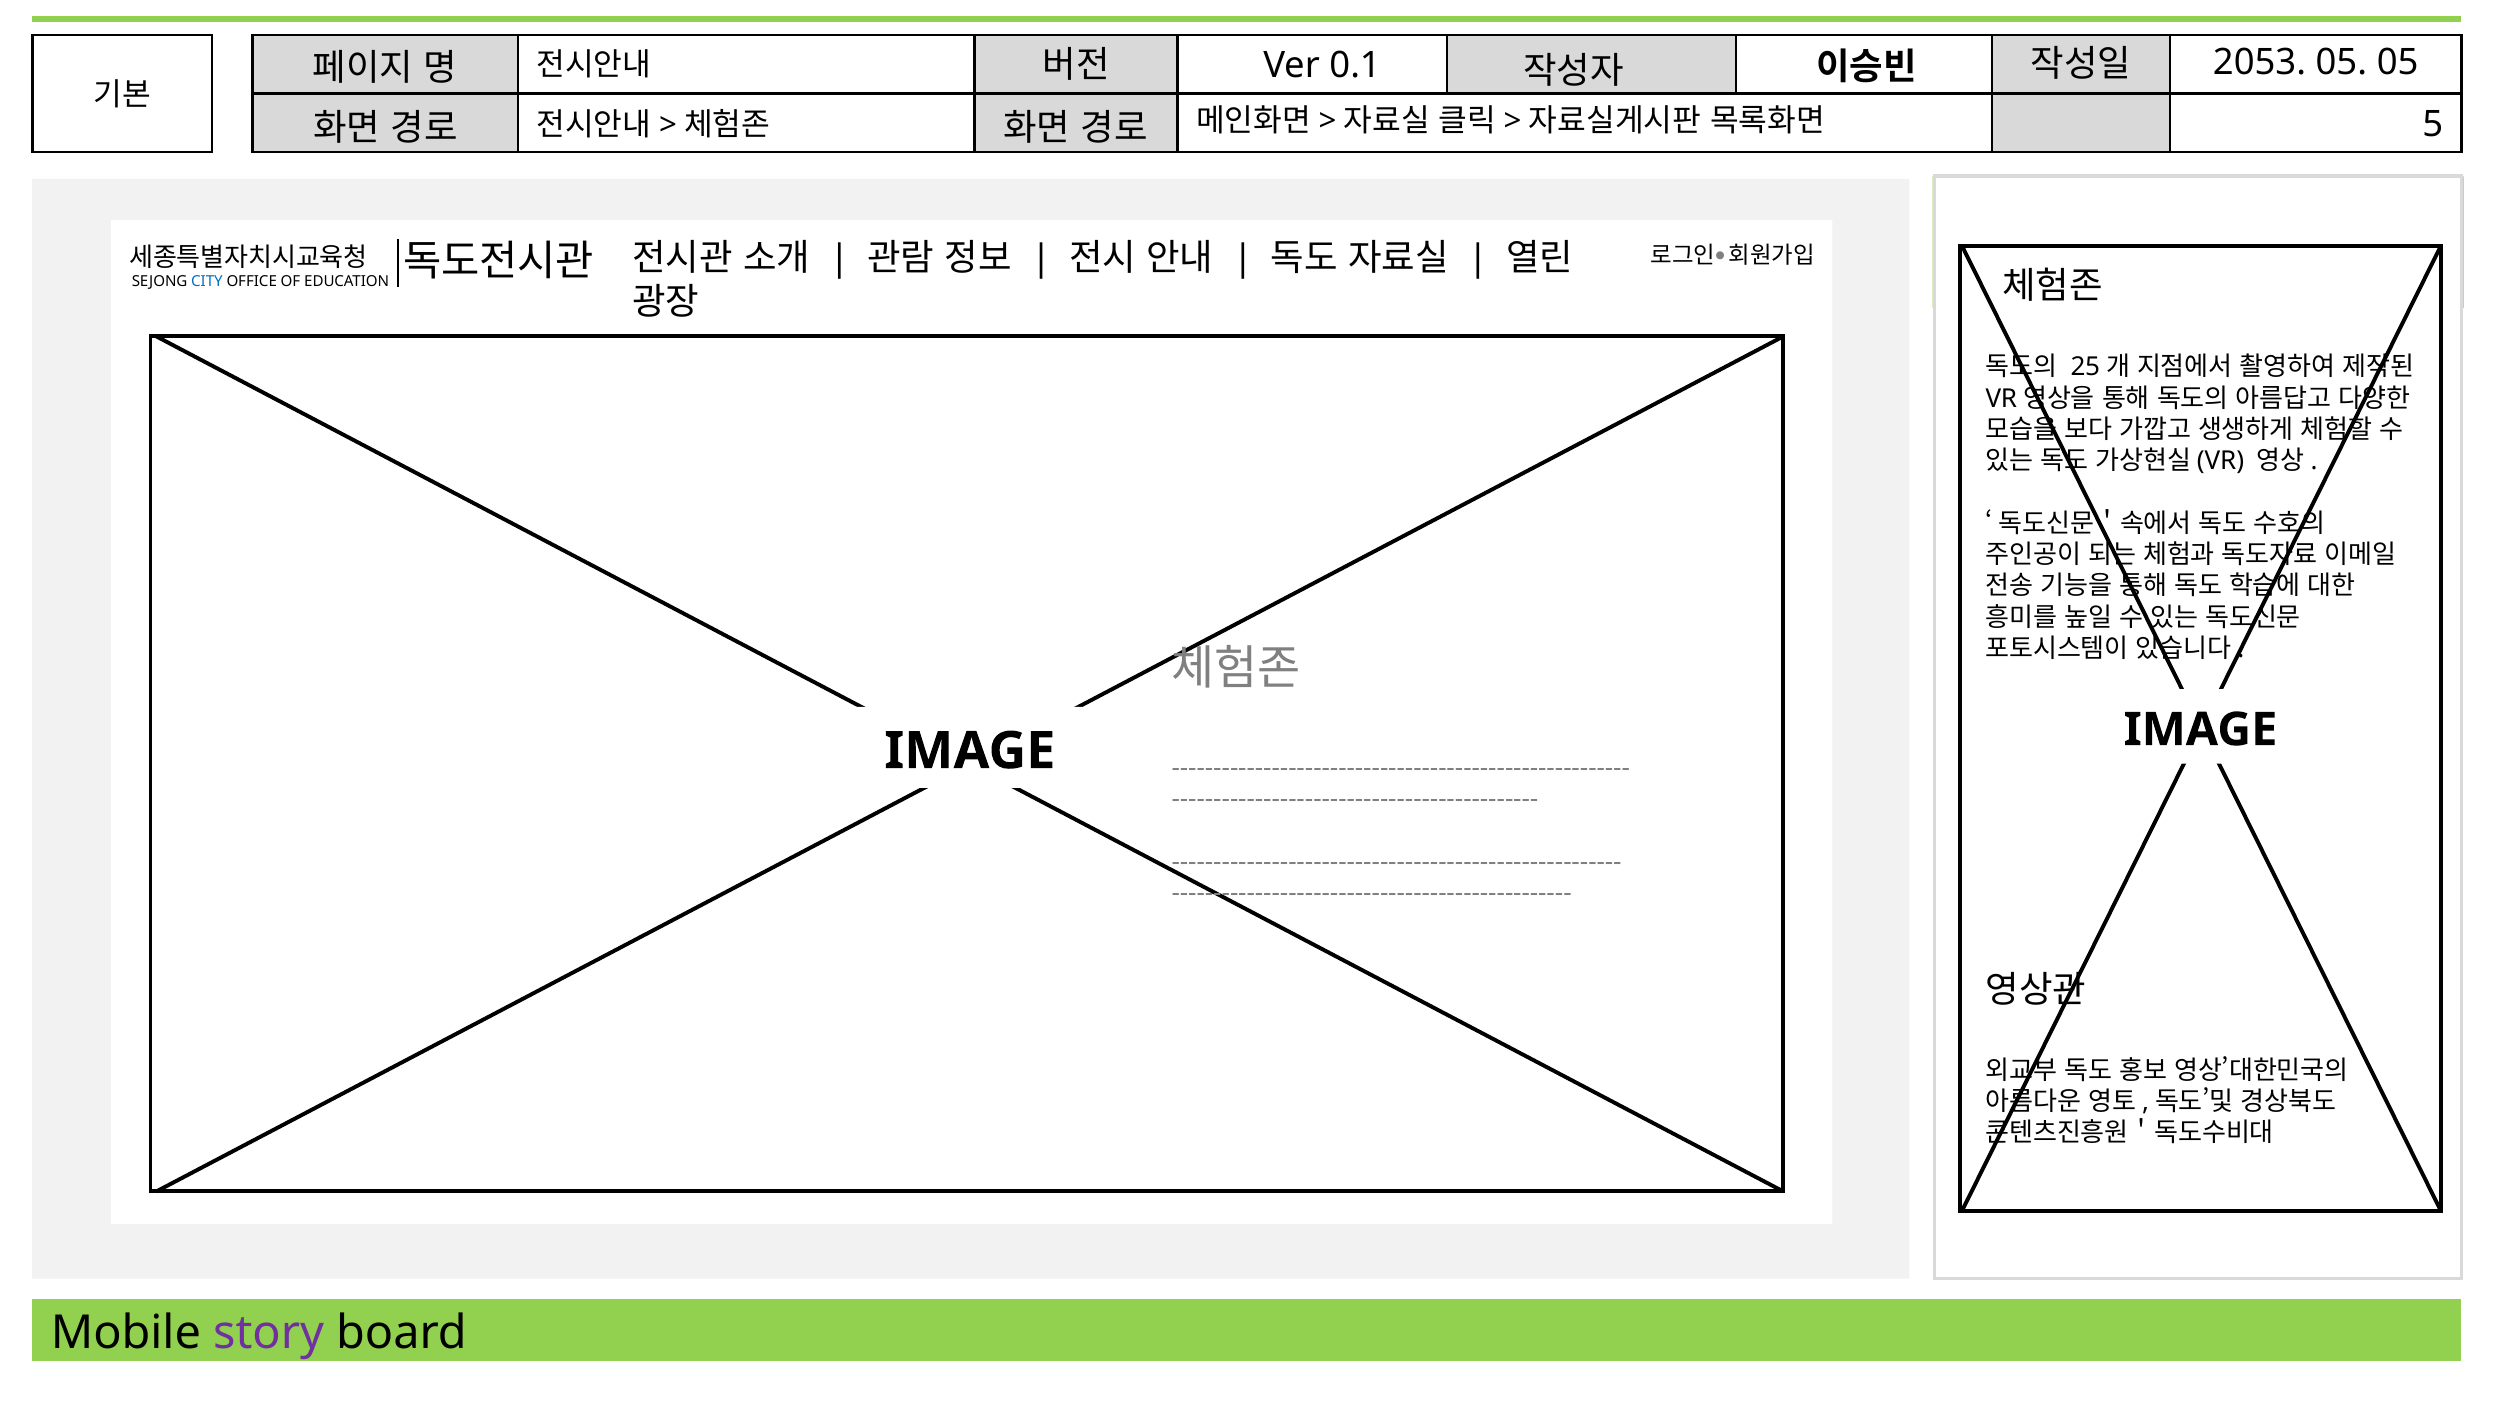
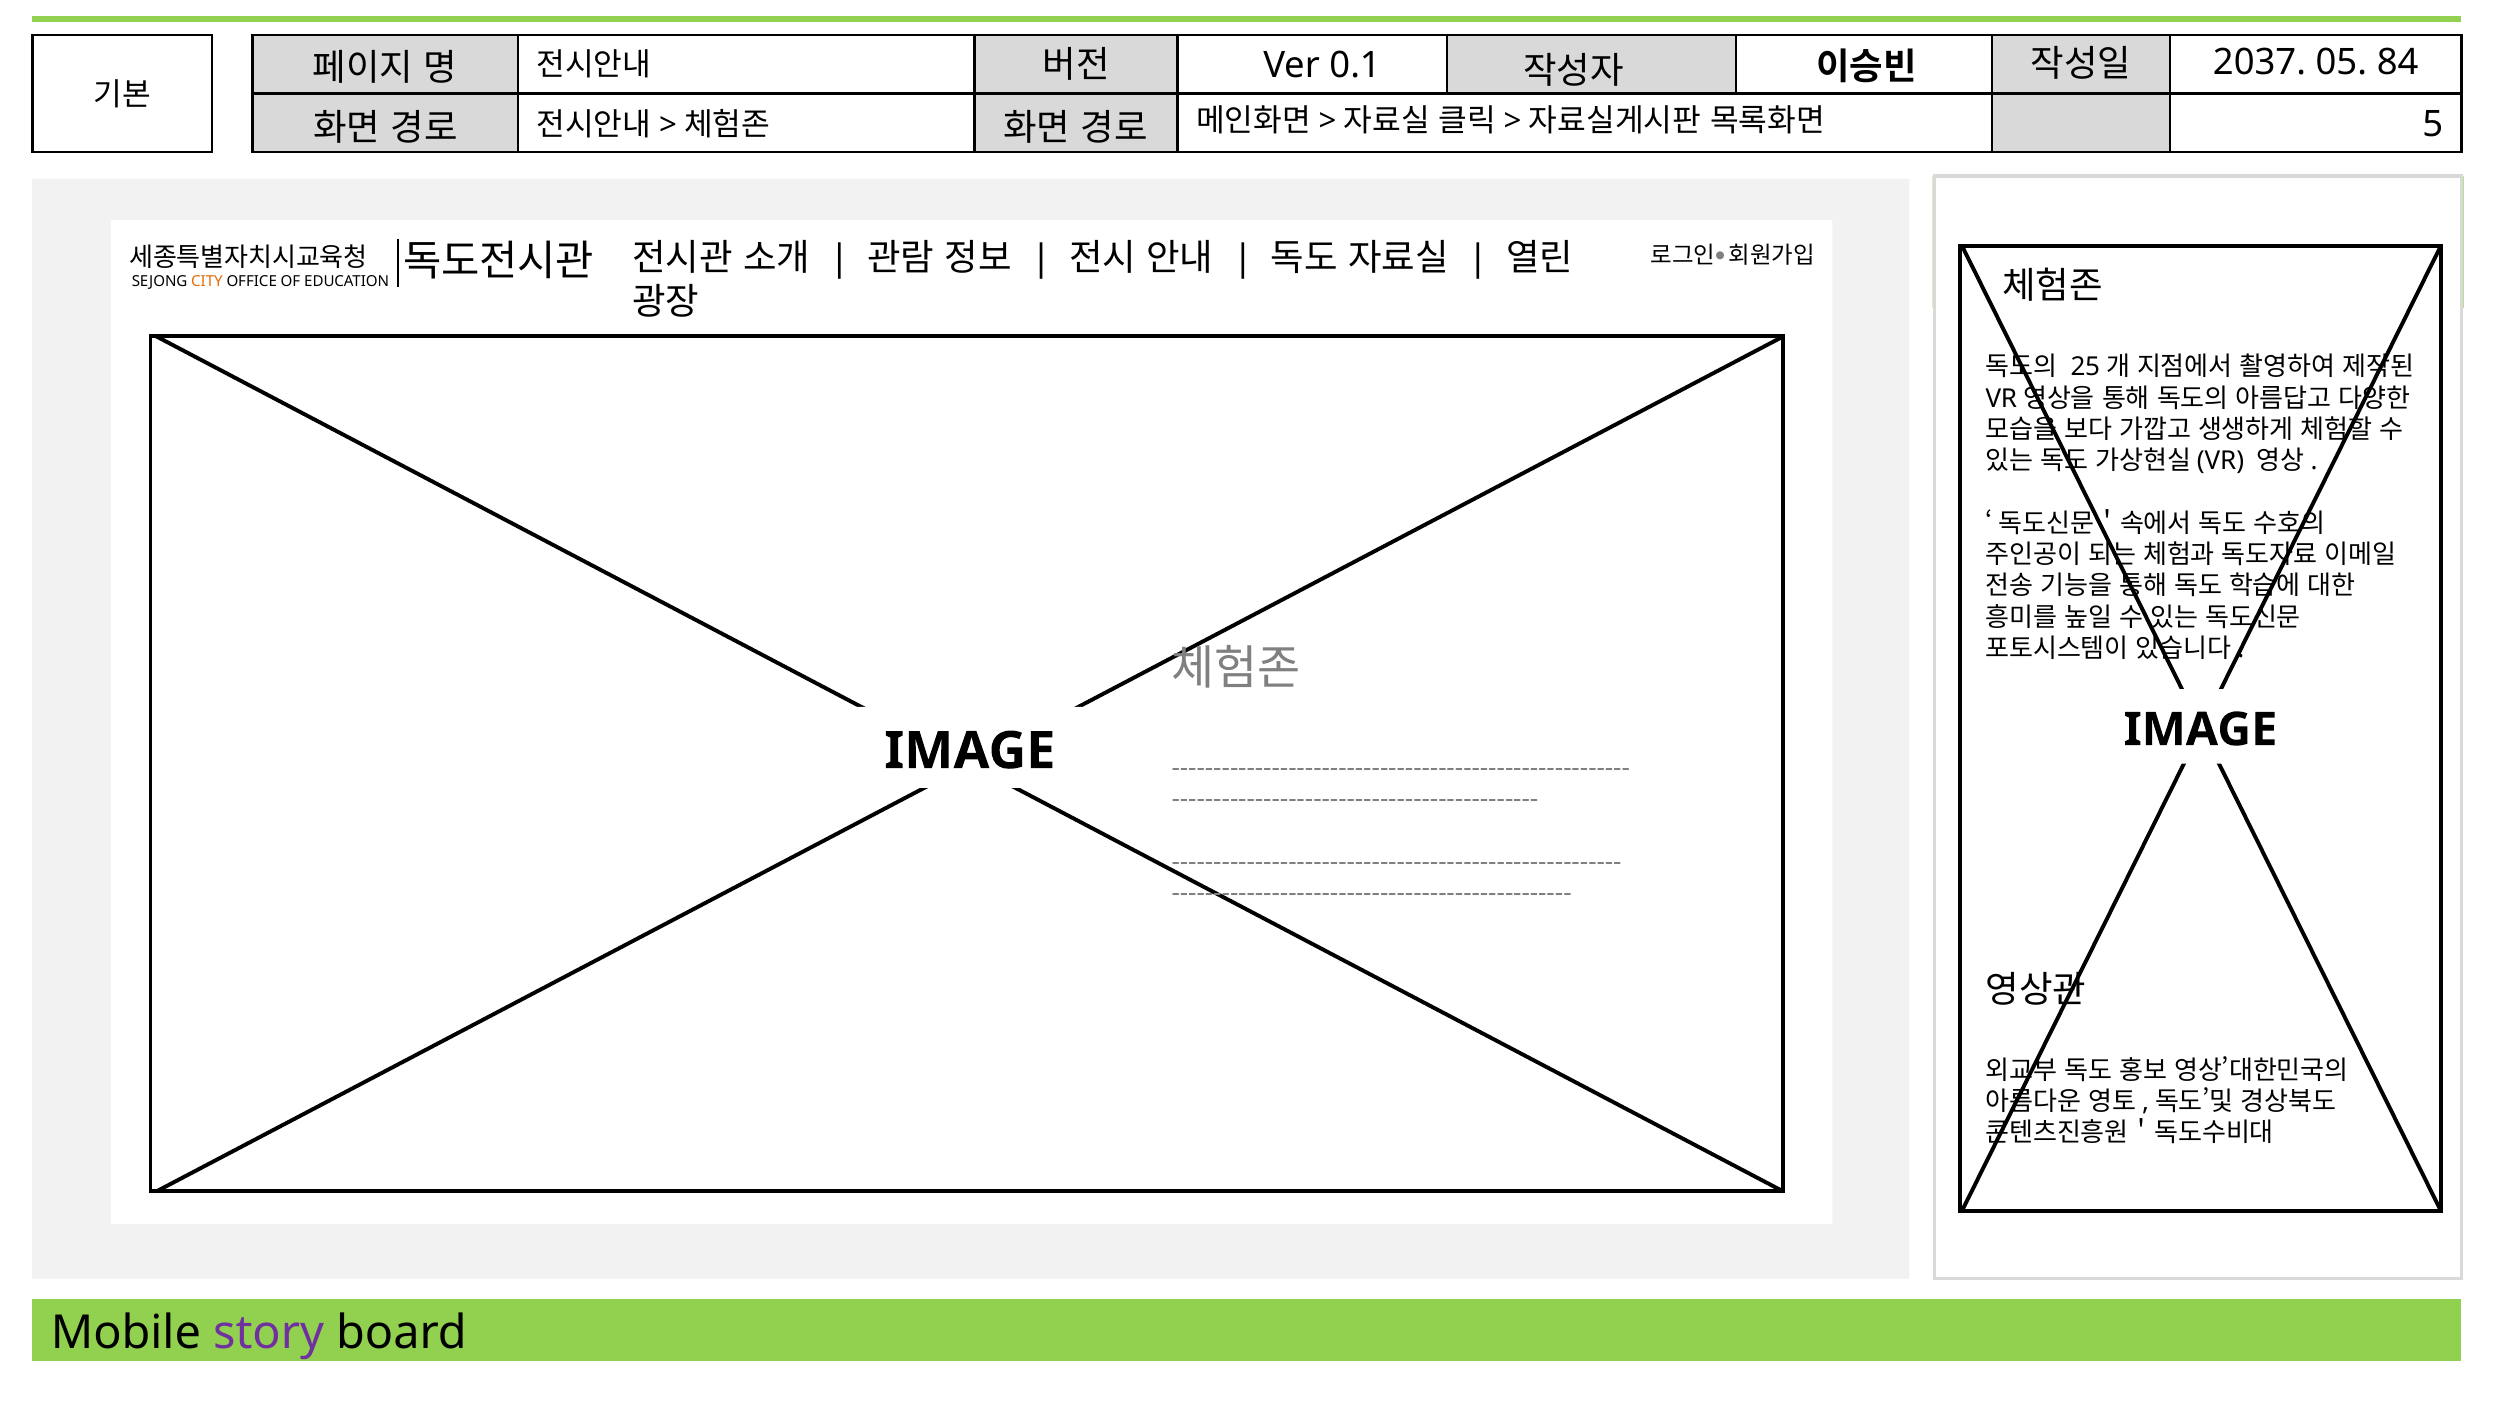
2053: 2053 -> 2037 (2260, 62)
05 05: 05 -> 84 (2398, 62)
CITY colour: blue -> orange (207, 282)
